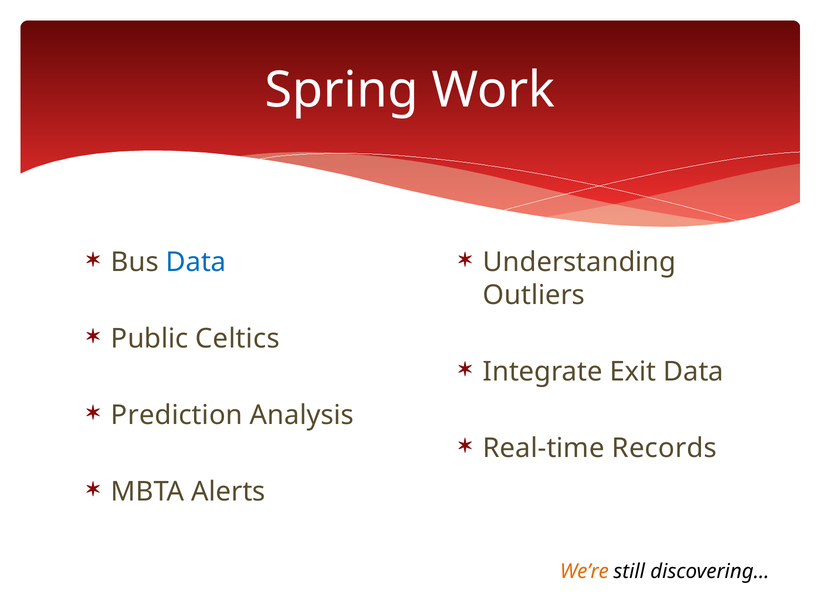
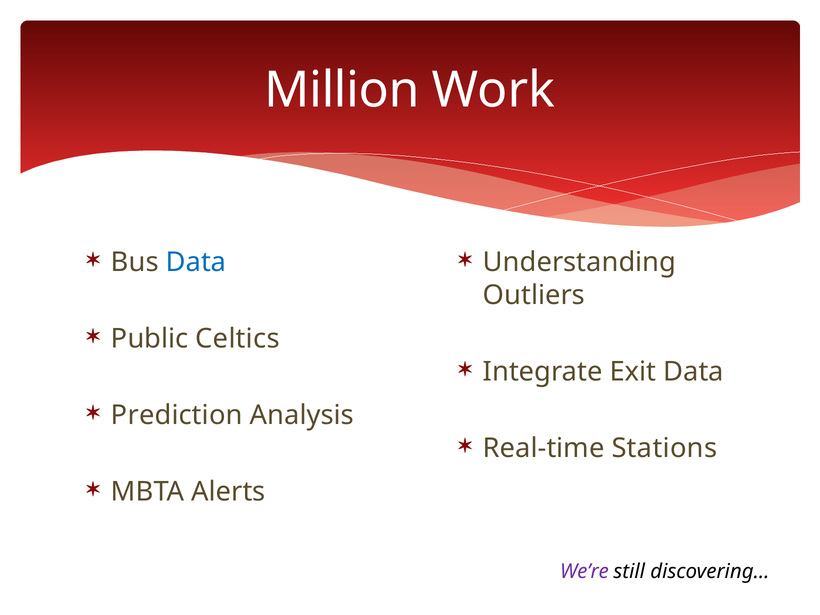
Spring: Spring -> Million (342, 90)
Records: Records -> Stations (664, 448)
We’re colour: orange -> purple (584, 571)
